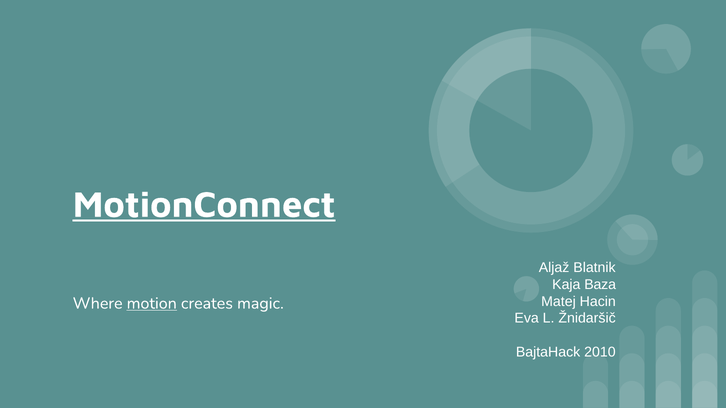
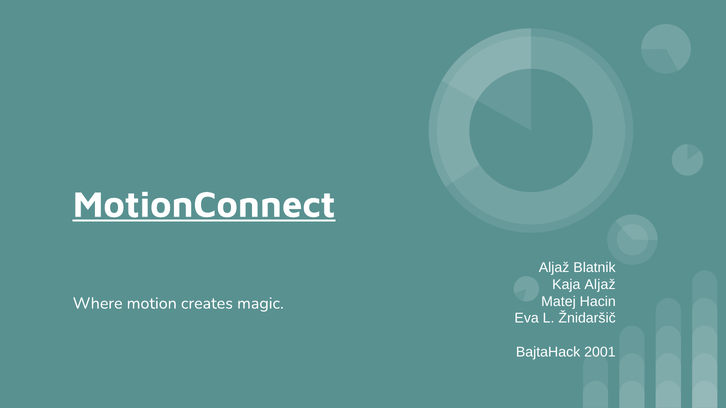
Kaja Baza: Baza -> Aljaž (600, 285)
motion underline: present -> none (152, 304)
2010: 2010 -> 2001 (600, 353)
